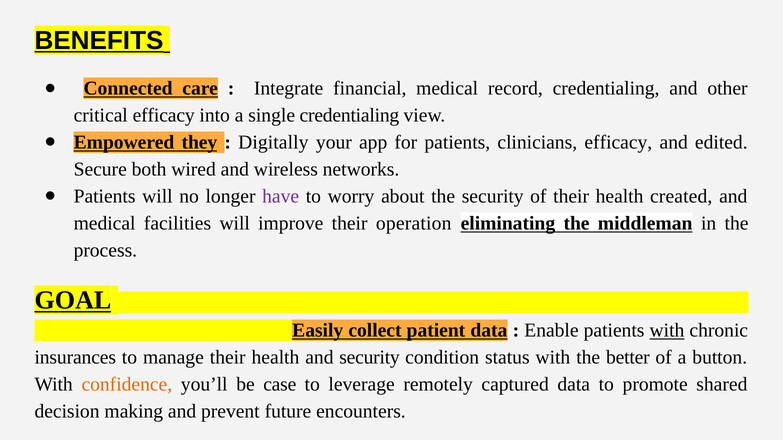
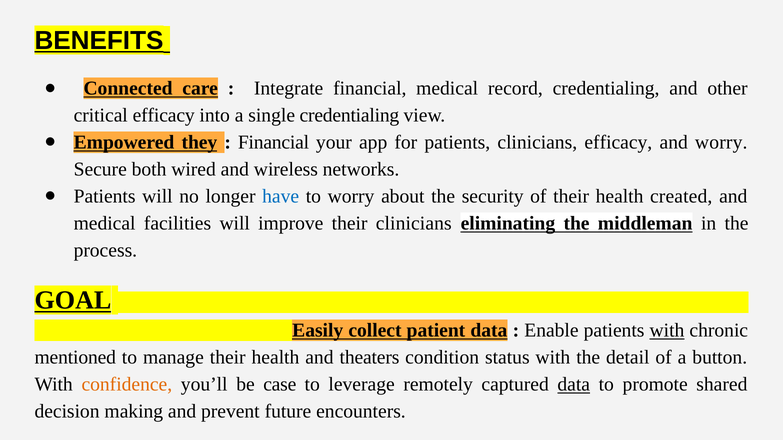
Digitally: Digitally -> Financial (273, 142)
and edited: edited -> worry (721, 142)
have colour: purple -> blue (281, 196)
their operation: operation -> clinicians (414, 223)
insurances: insurances -> mentioned (75, 358)
and security: security -> theaters (369, 358)
better: better -> detail (628, 358)
data underline: none -> present (574, 385)
